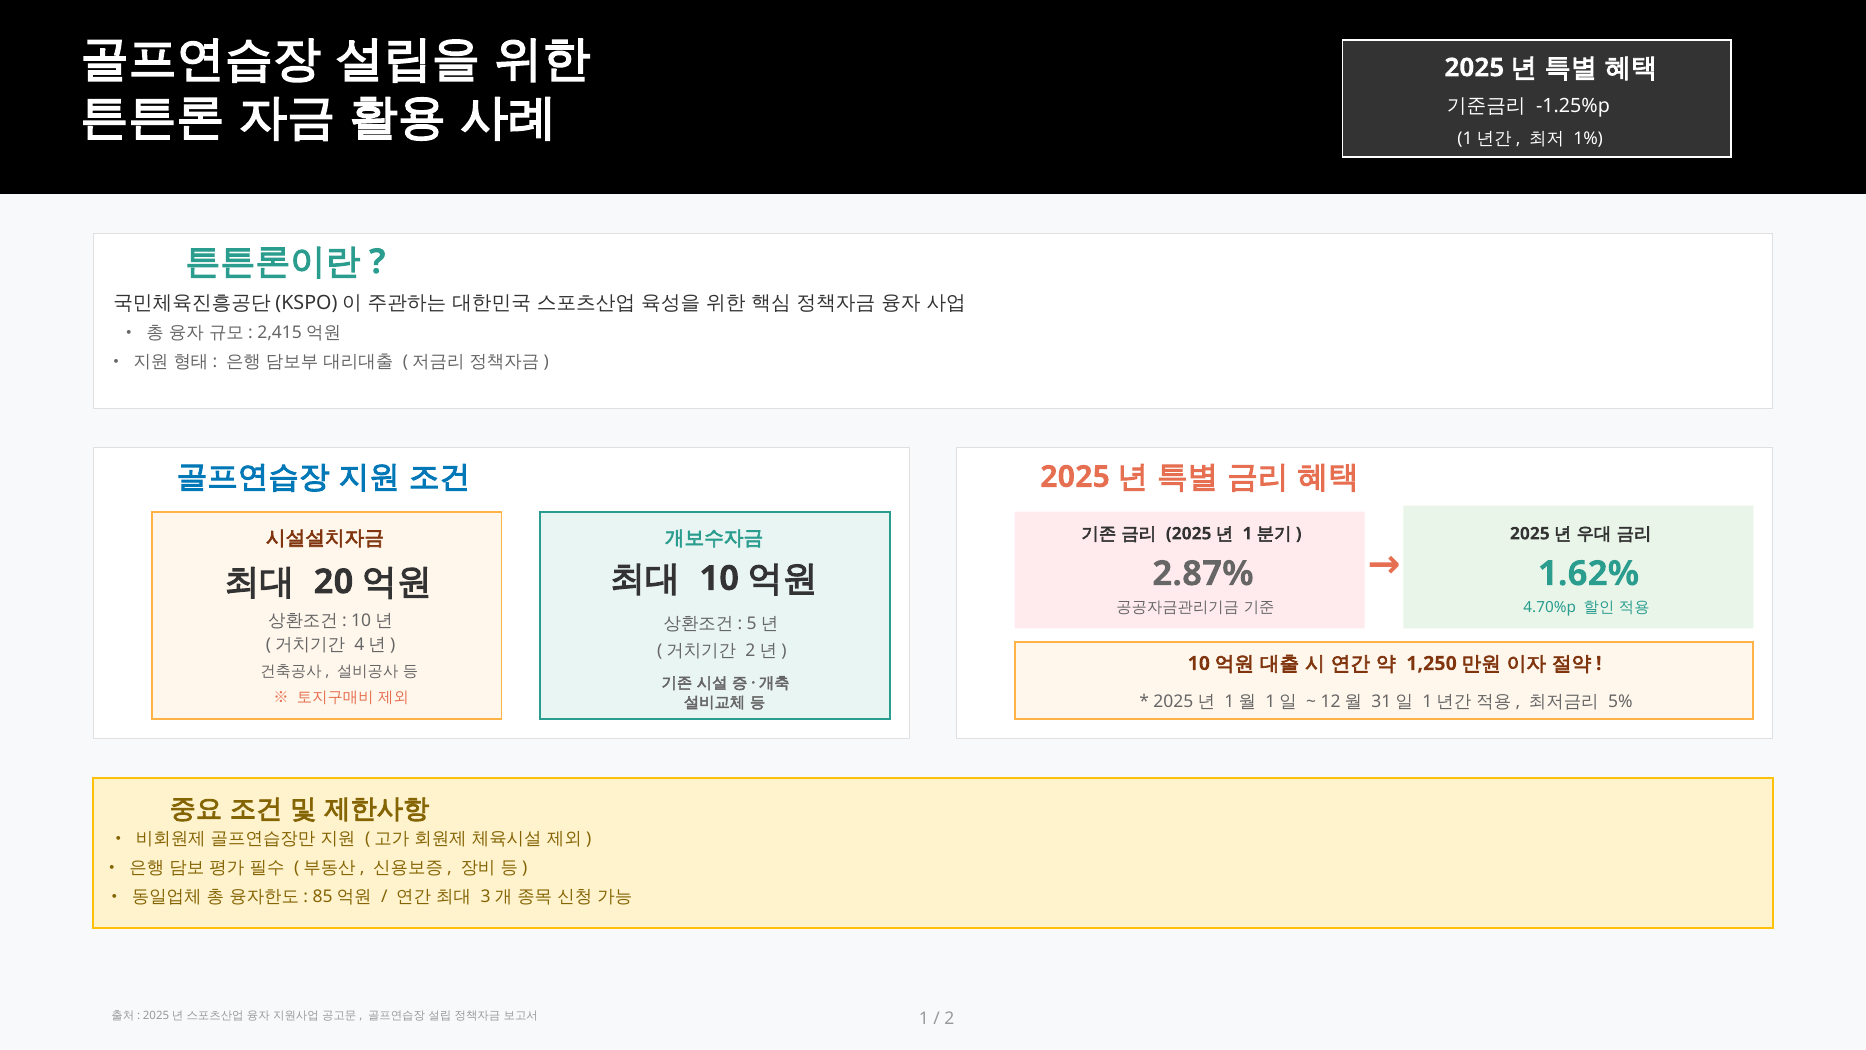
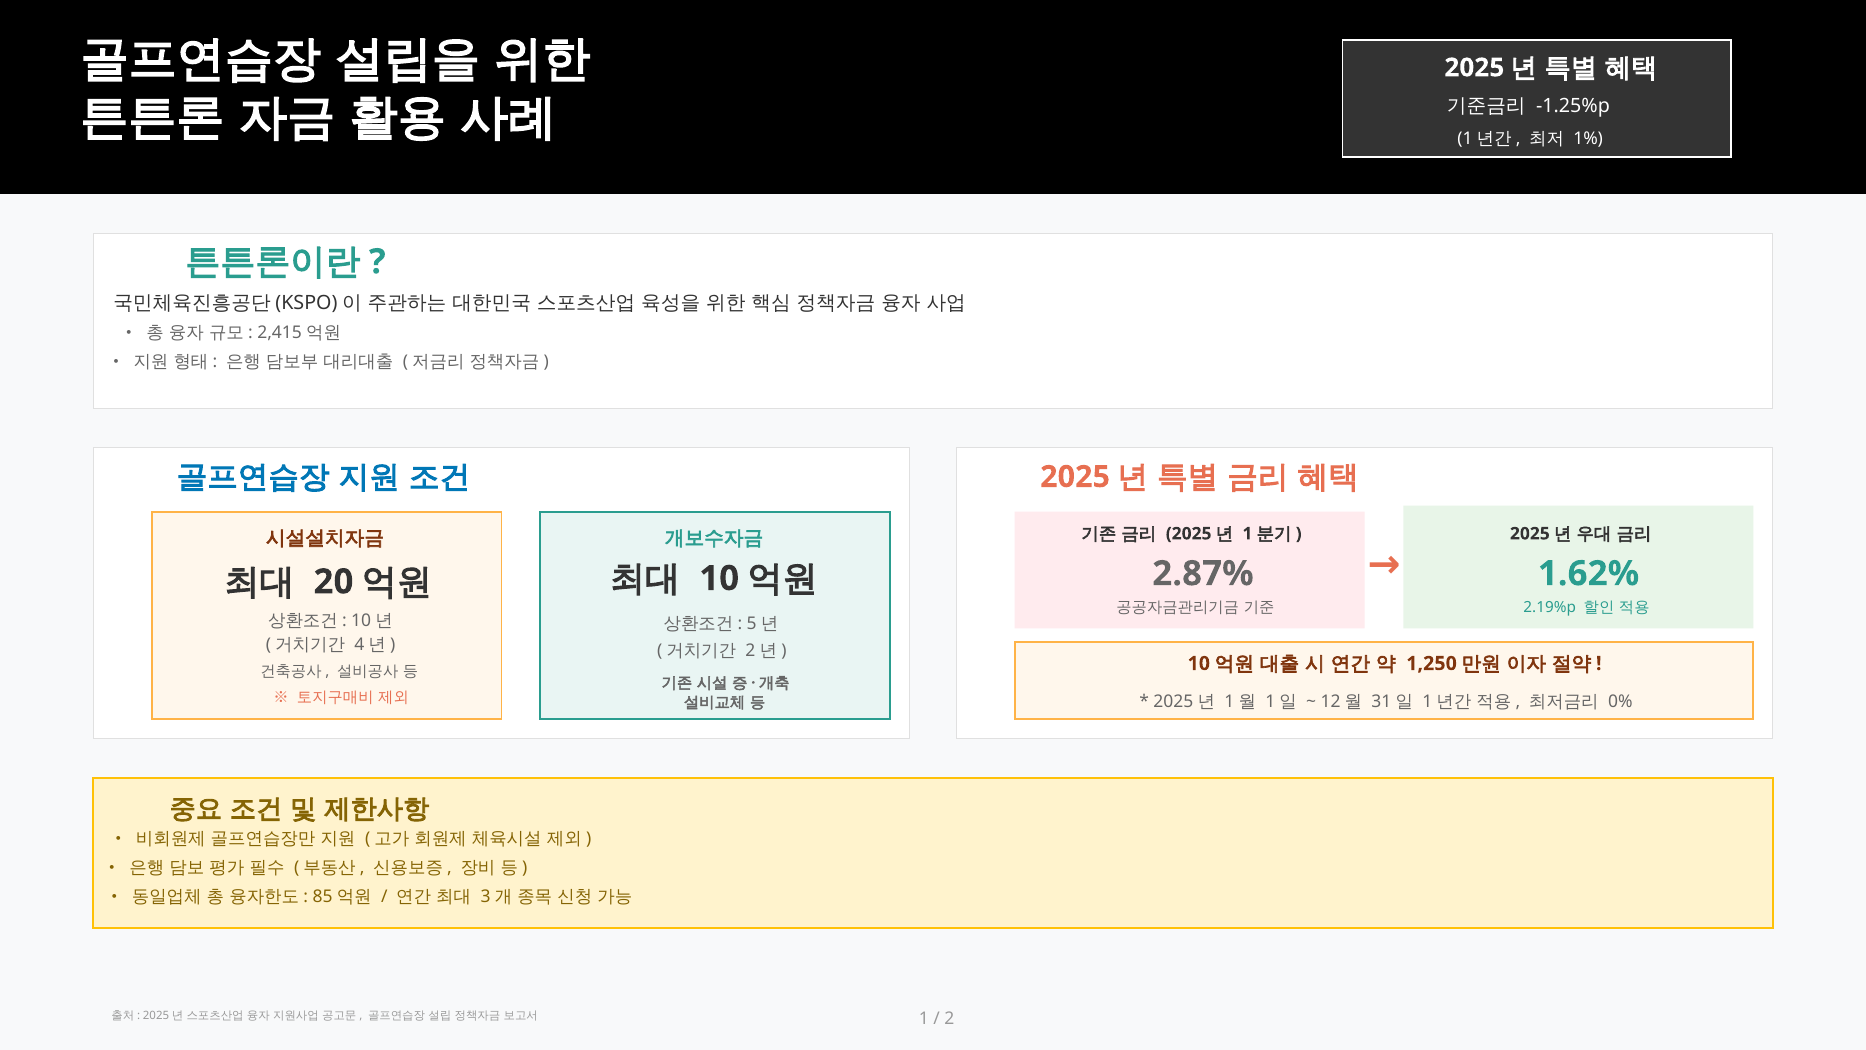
4.70%p: 4.70%p -> 2.19%p (1550, 608)
5%: 5% -> 0% (1620, 702)
